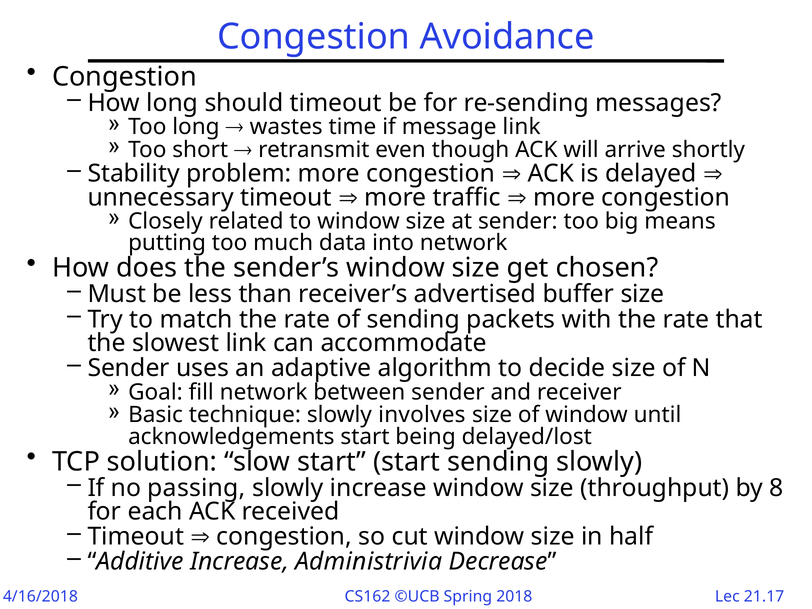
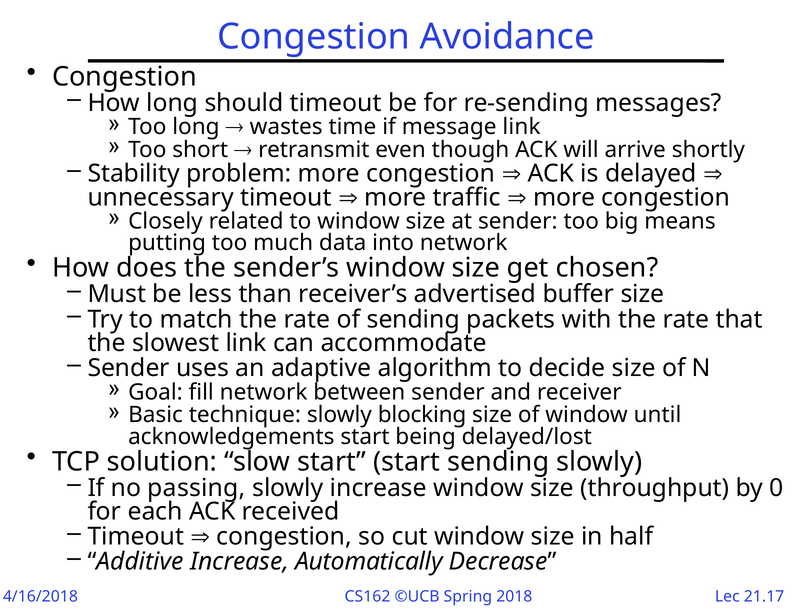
involves: involves -> blocking (422, 415)
8: 8 -> 0 (777, 488)
Administrivia: Administrivia -> Automatically (369, 562)
